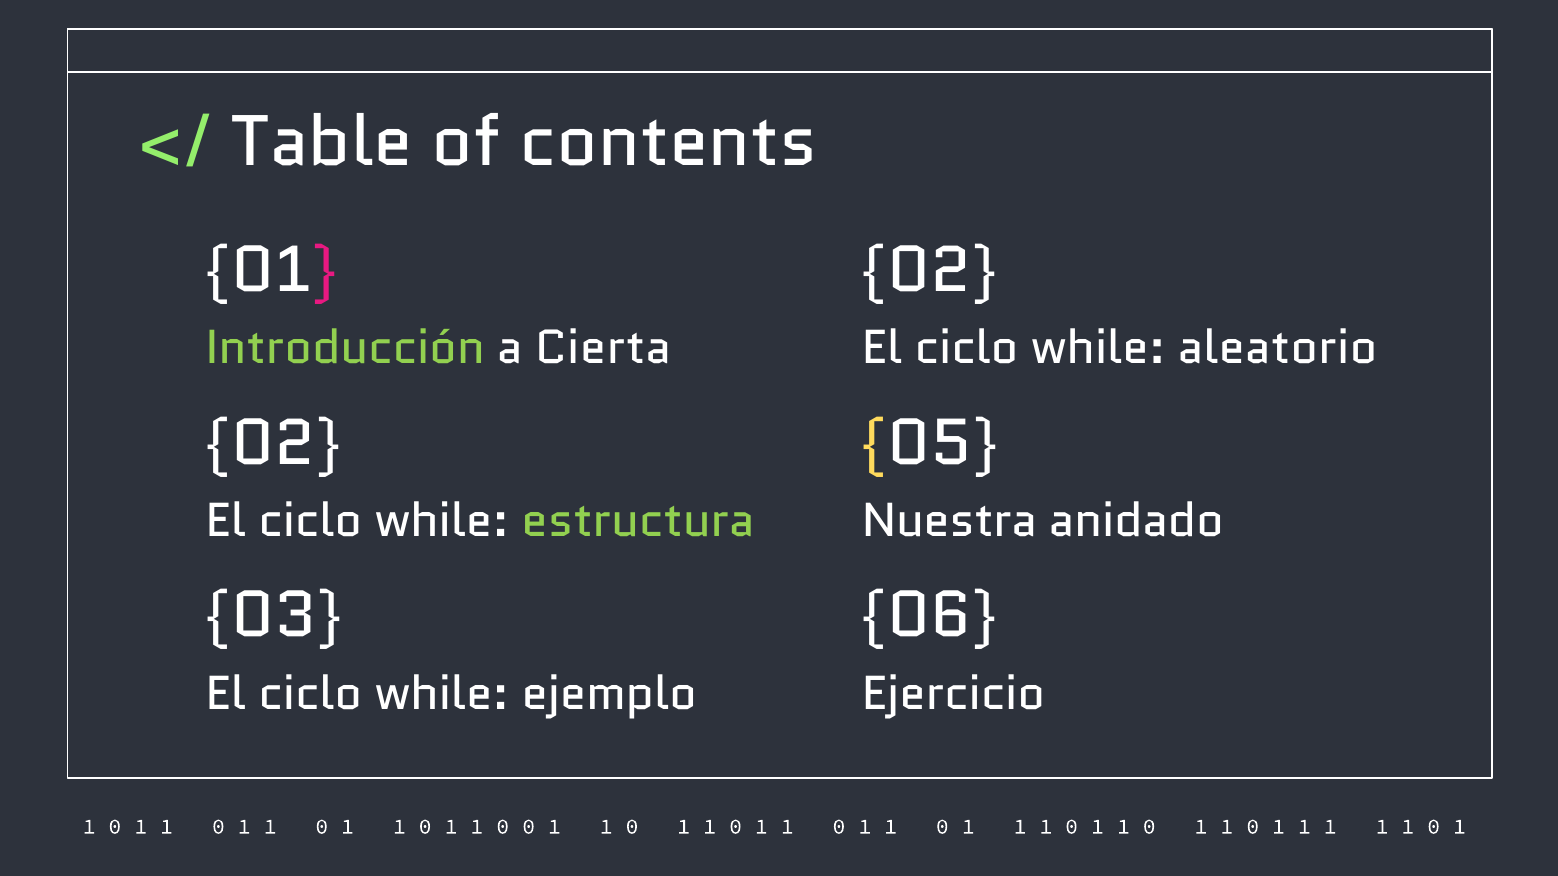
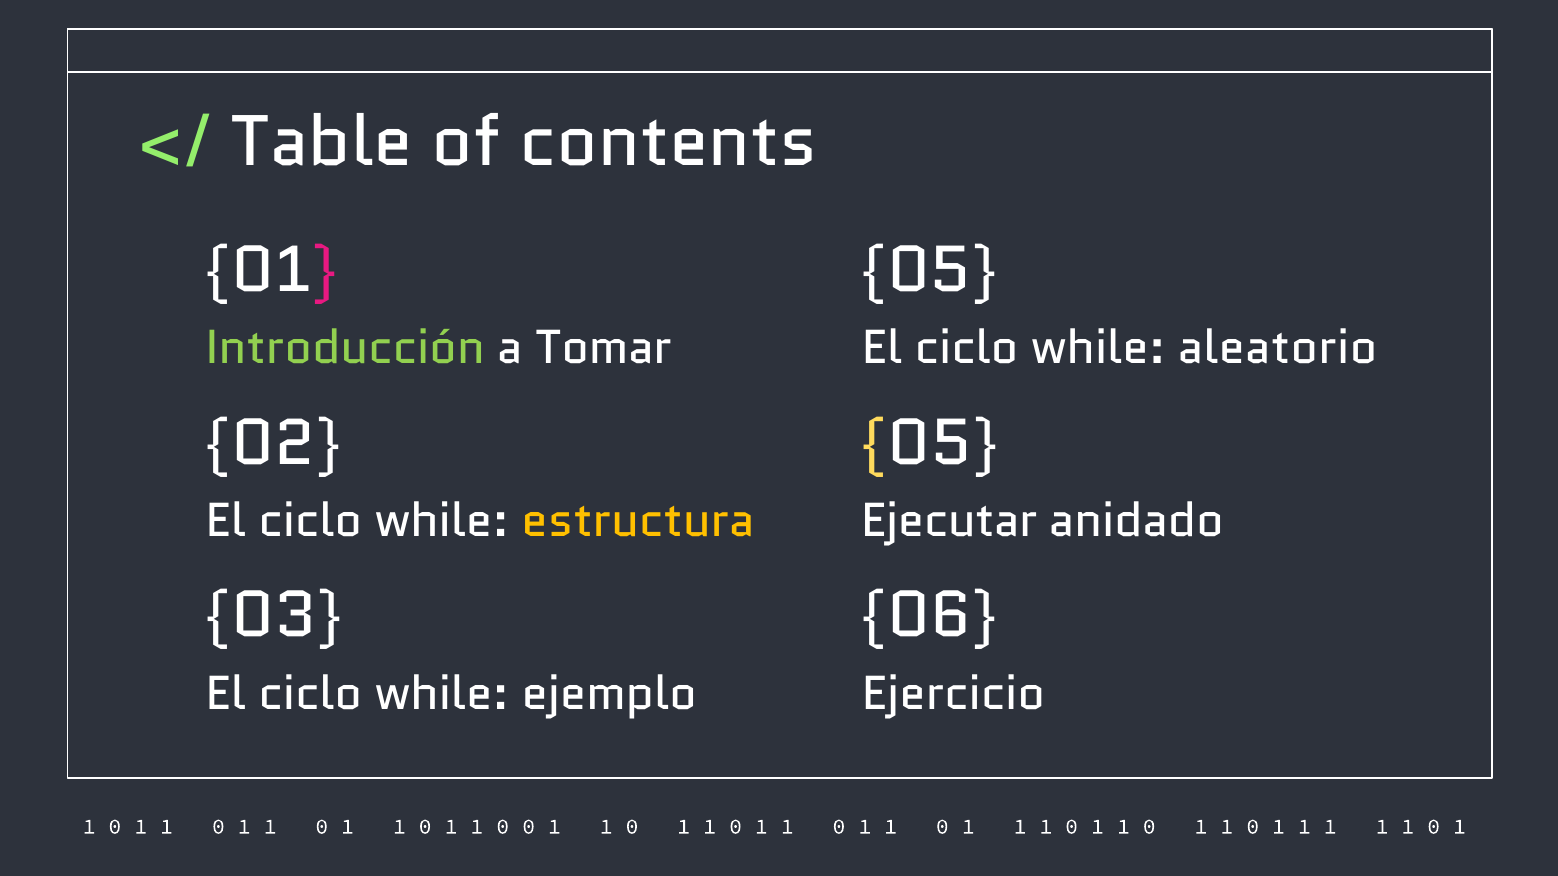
02: 02 -> 05 (929, 270)
Cierta: Cierta -> Tomar (604, 348)
estructura colour: light green -> yellow (638, 521)
Nuestra: Nuestra -> Ejecutar (949, 521)
